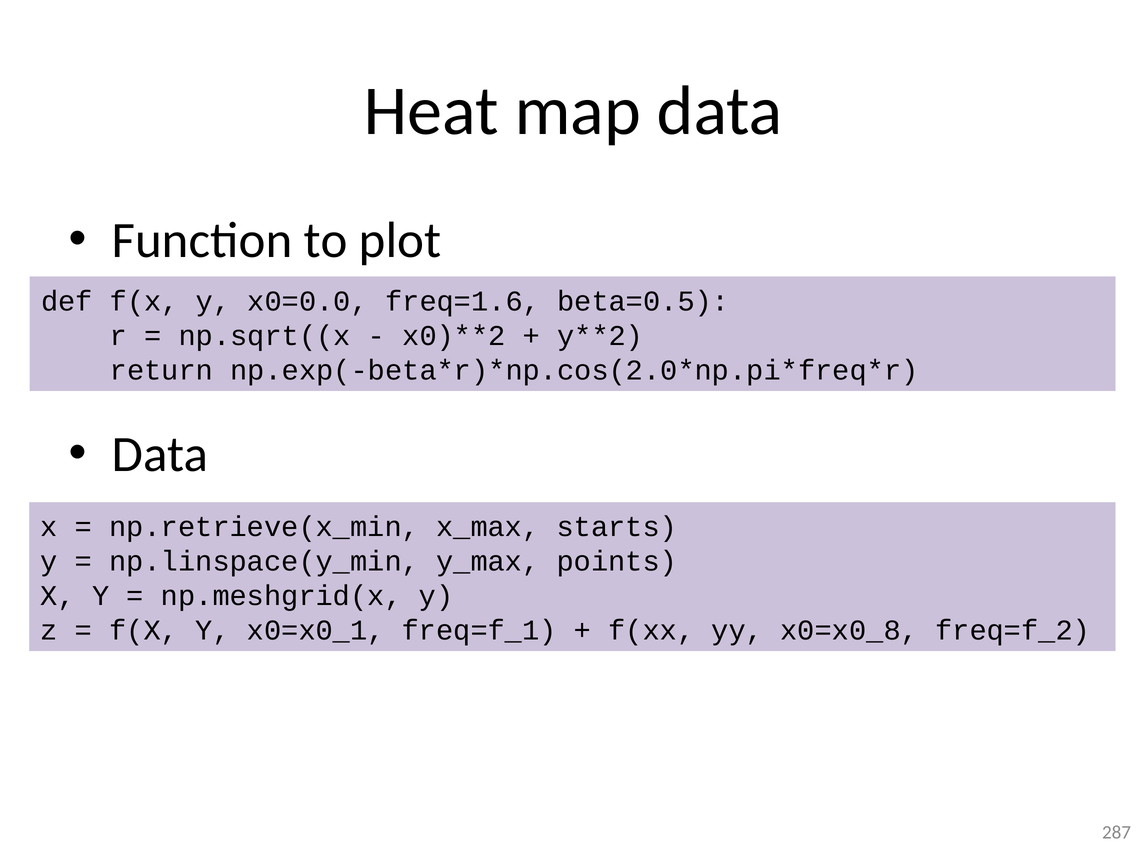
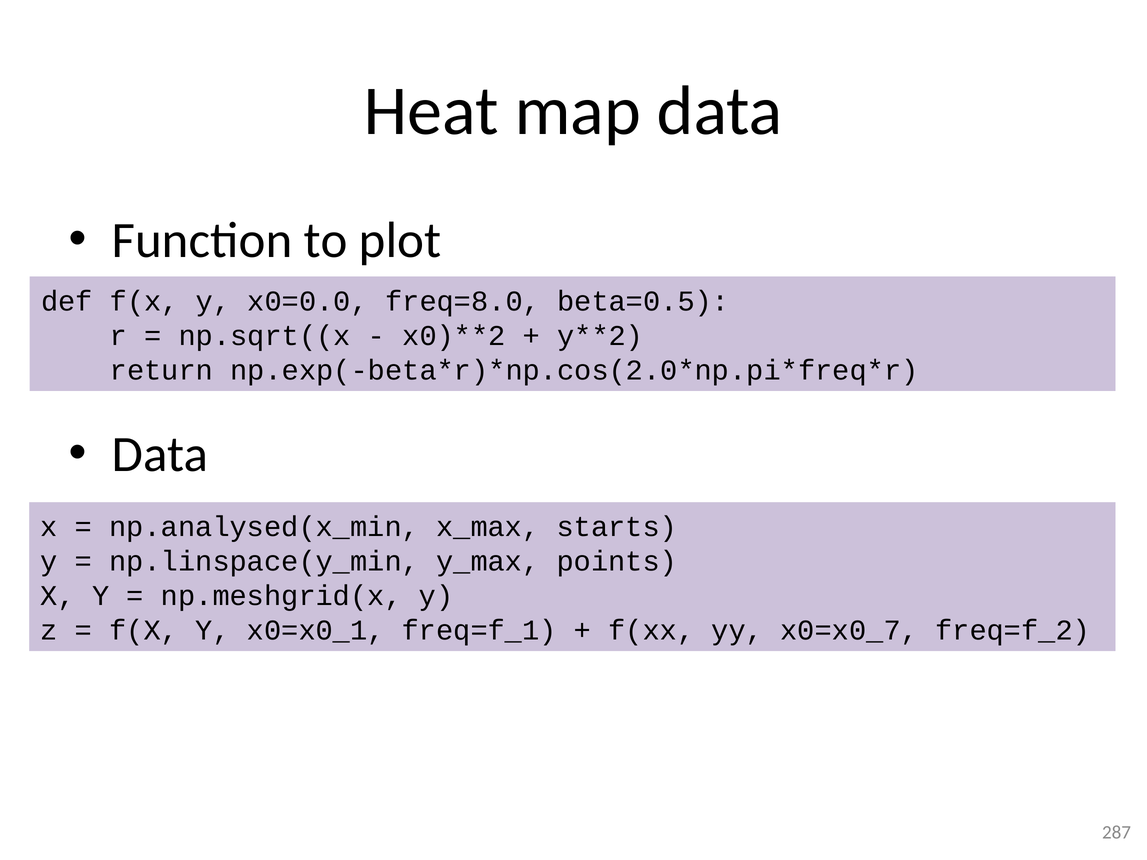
freq=1.6: freq=1.6 -> freq=8.0 (463, 301)
np.retrieve(x_min: np.retrieve(x_min -> np.analysed(x_min (264, 527)
x0=x0_8: x0=x0_8 -> x0=x0_7 (849, 630)
